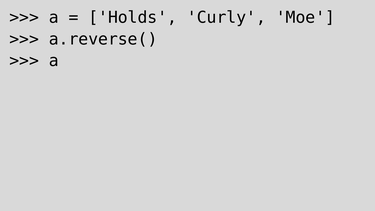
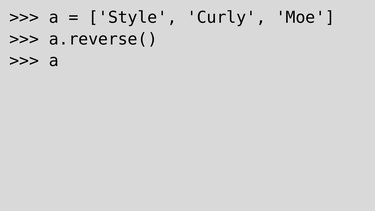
Holds: Holds -> Style (133, 18)
